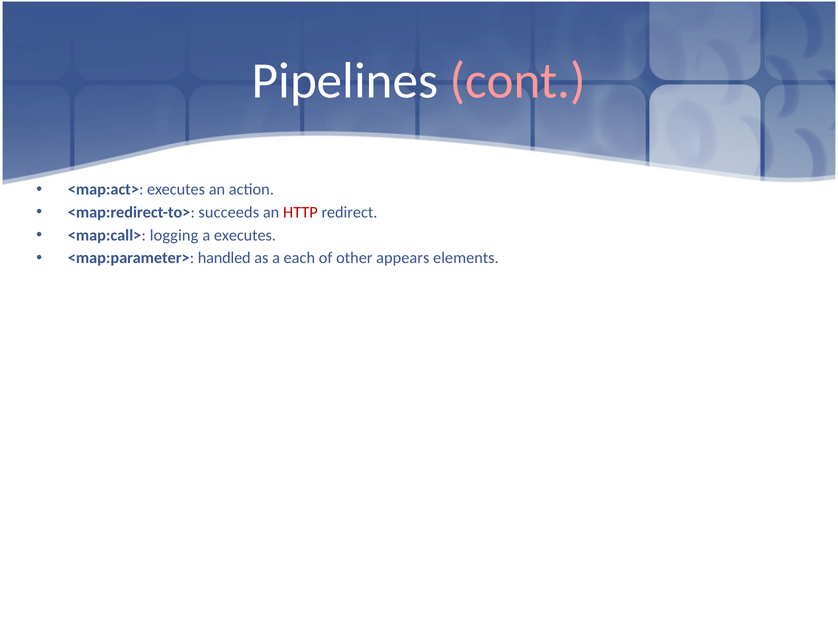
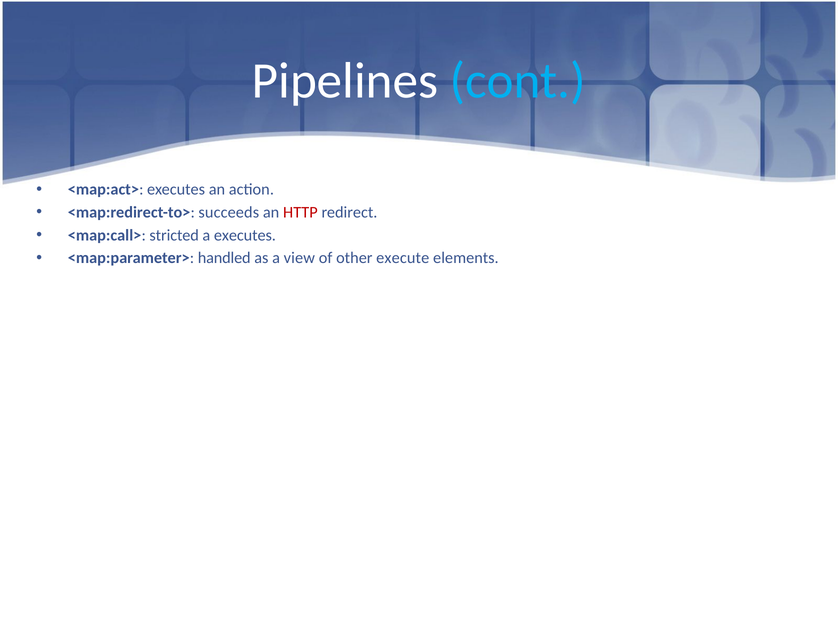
cont colour: pink -> light blue (518, 81)
logging: logging -> stricted (174, 235)
each: each -> view (299, 258)
appears: appears -> execute (403, 258)
